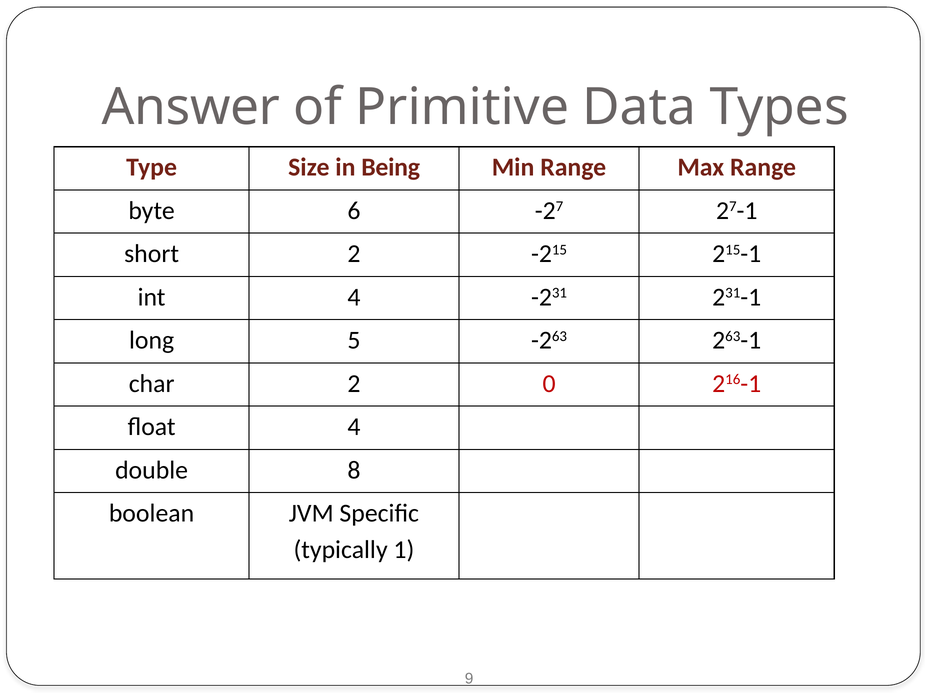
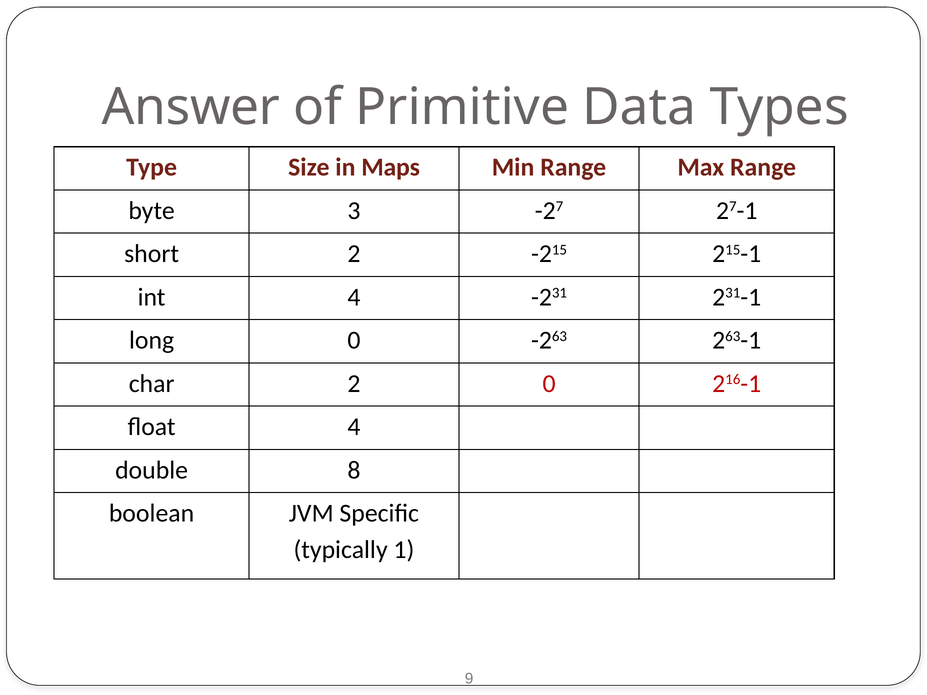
Being: Being -> Maps (391, 168)
6: 6 -> 3 (354, 211)
long 5: 5 -> 0 (354, 341)
